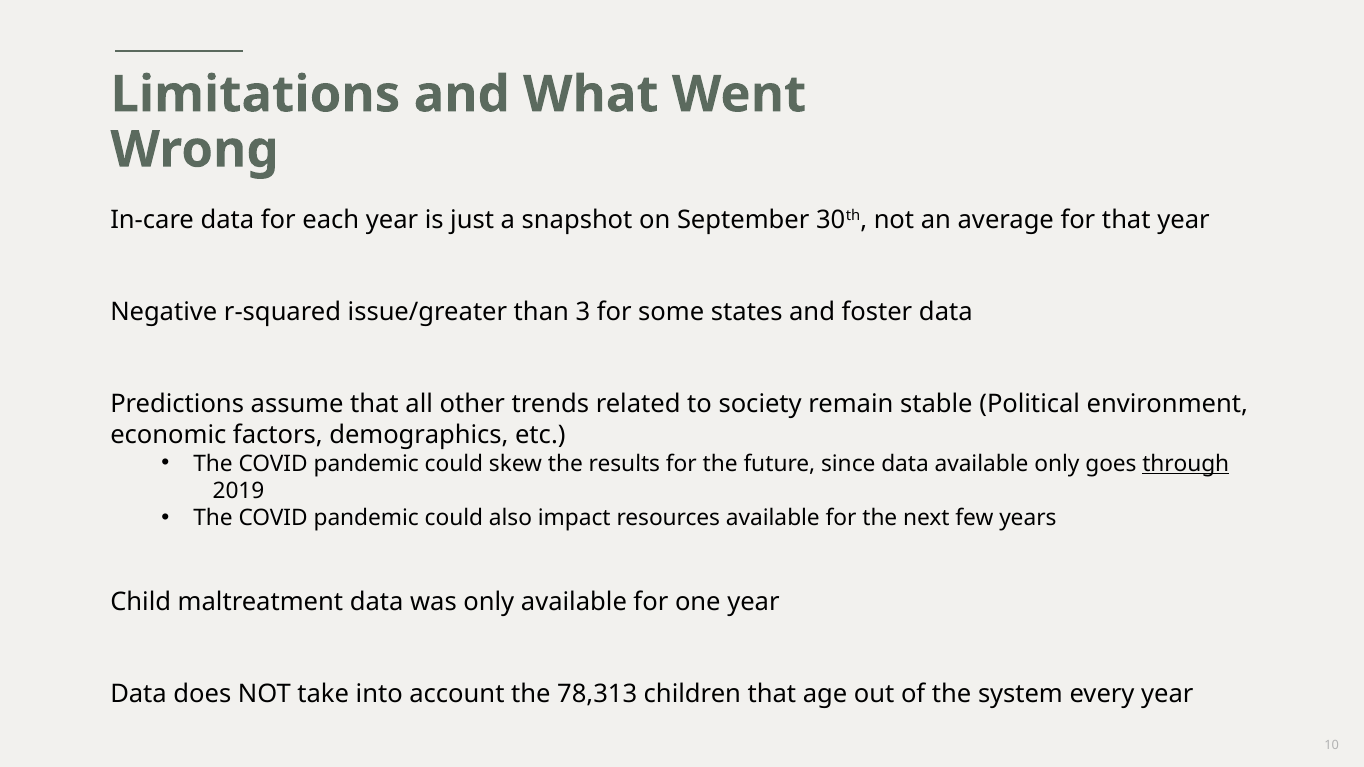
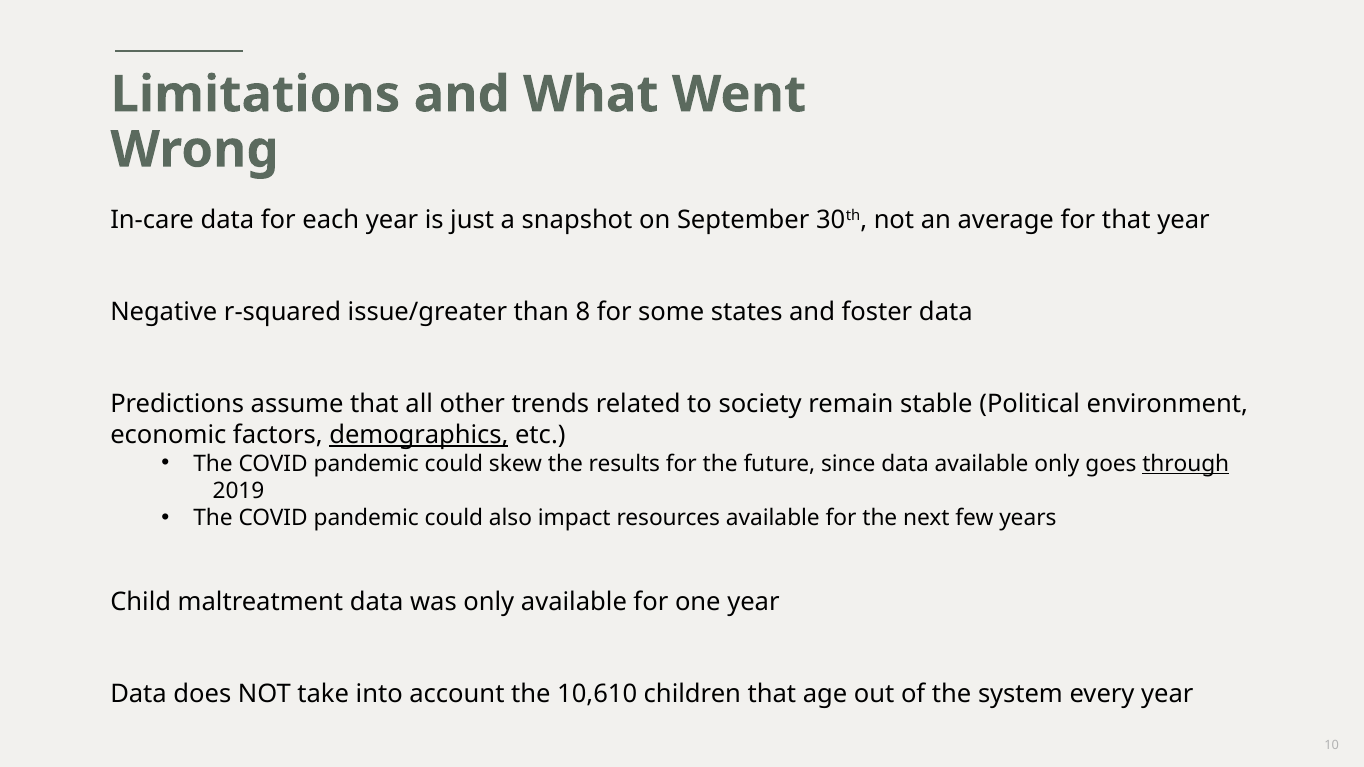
3: 3 -> 8 (583, 312)
demographics underline: none -> present (419, 435)
78,313: 78,313 -> 10,610 (597, 694)
